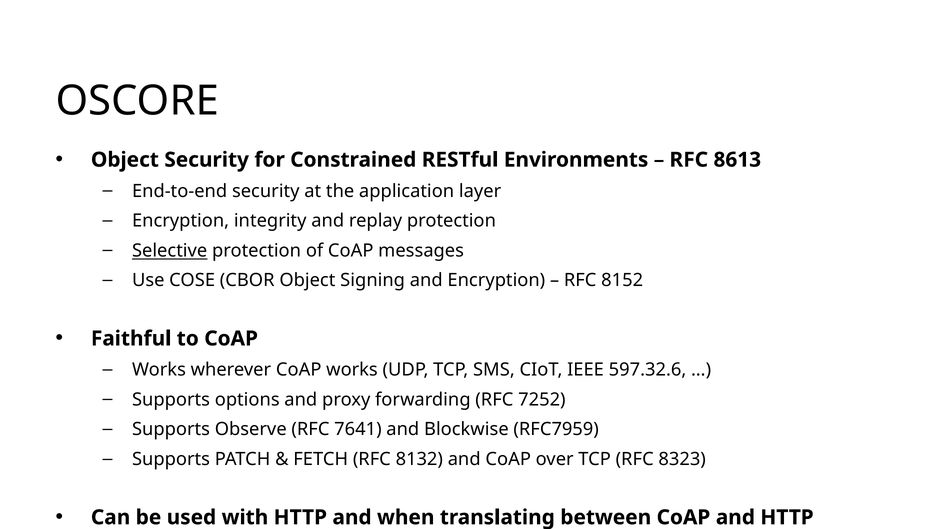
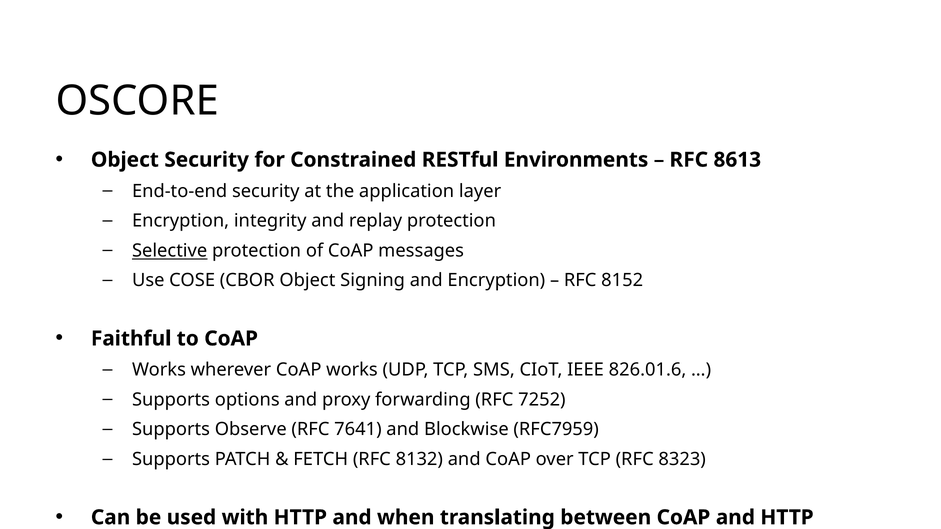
597.32.6: 597.32.6 -> 826.01.6 (648, 370)
